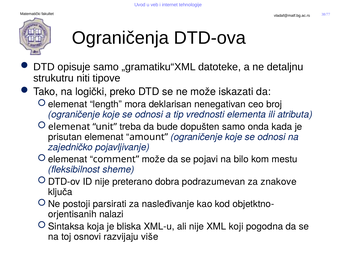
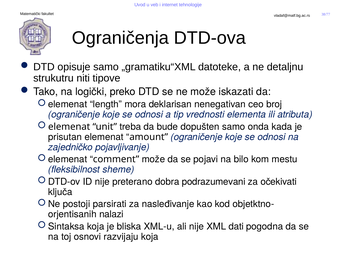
podrazumevan: podrazumevan -> podrazumevani (214, 181)
znakove: znakove -> očekivati (279, 181)
koji: koji -> dati (236, 226)
razvijaju više: više -> koja (150, 236)
